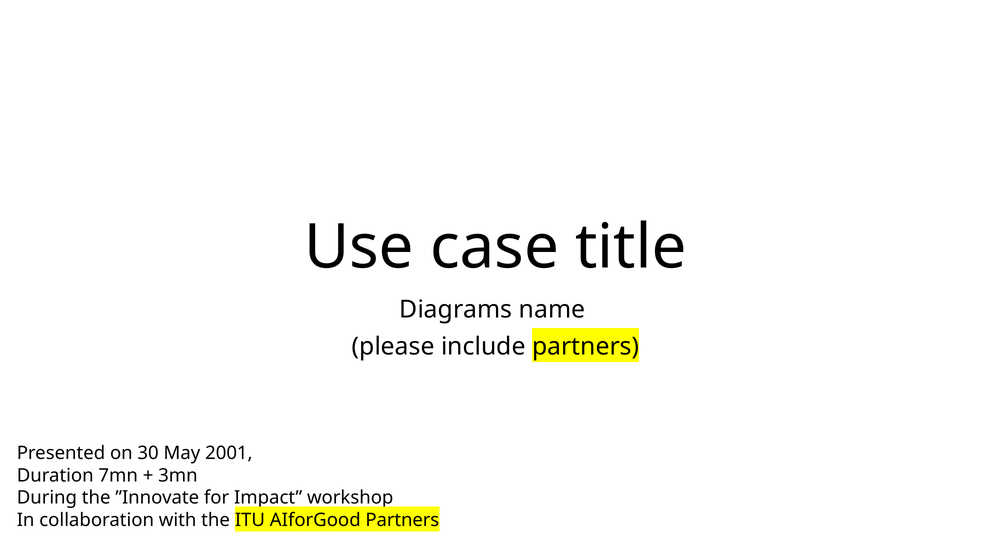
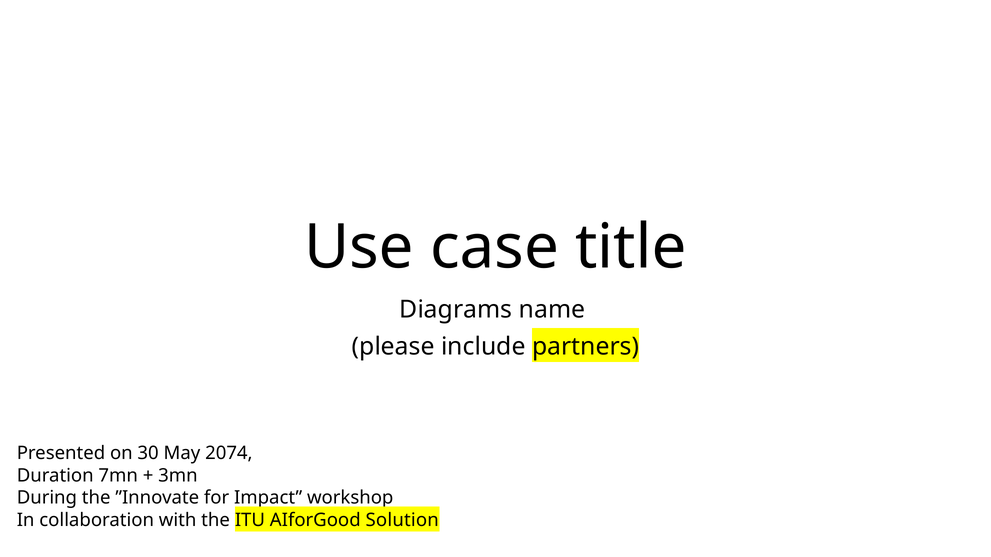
2001: 2001 -> 2074 (229, 453)
AIforGood Partners: Partners -> Solution (402, 520)
